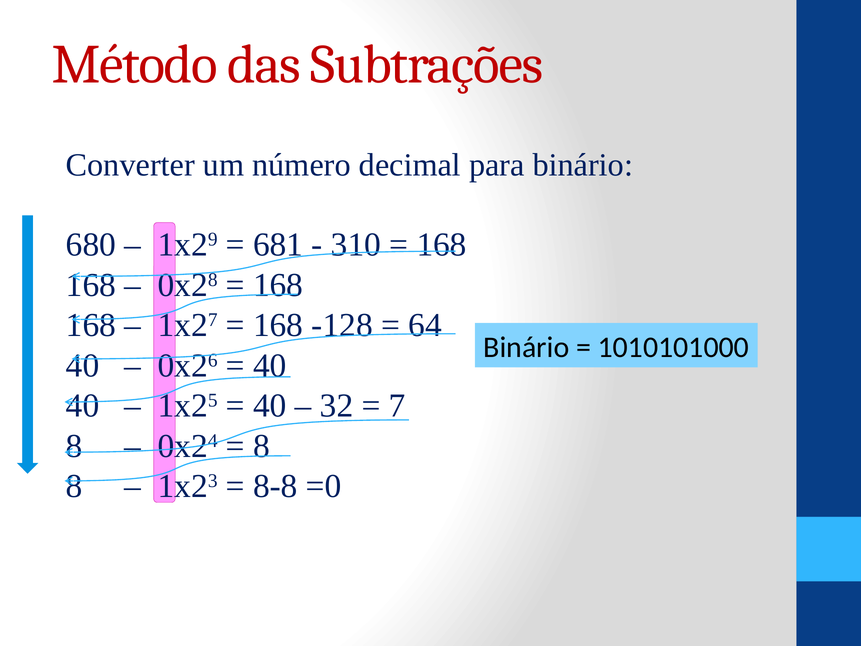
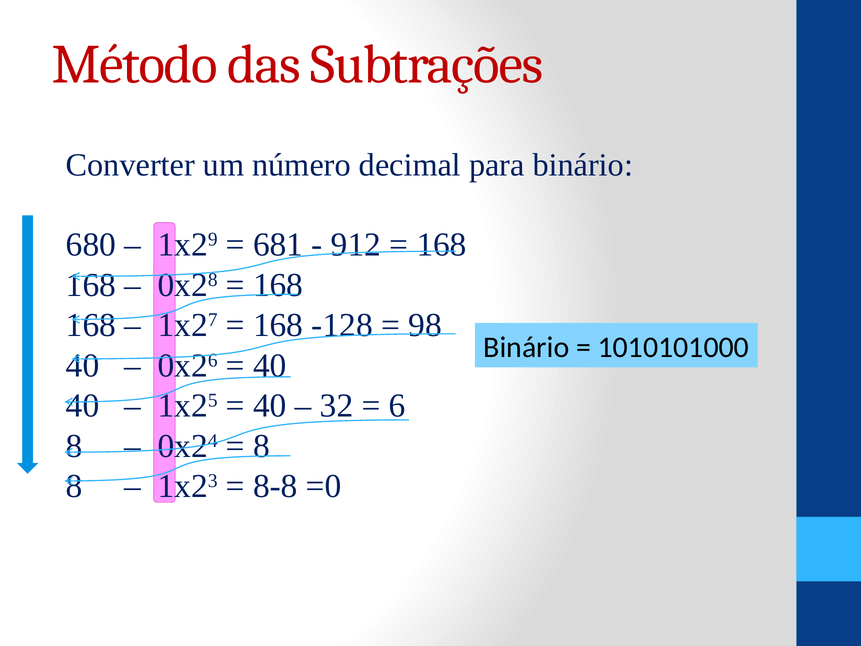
310: 310 -> 912 (356, 245)
64: 64 -> 98 (425, 325)
7: 7 -> 6 (397, 406)
